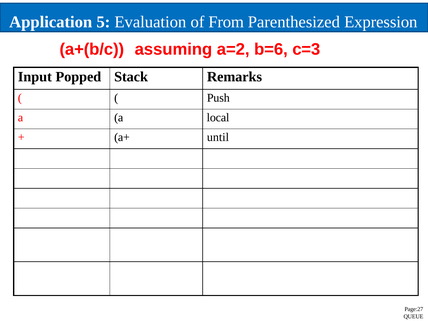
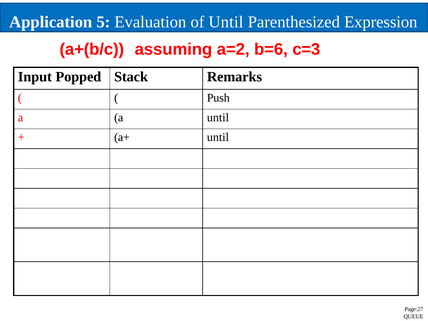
of From: From -> Until (226, 22)
a local: local -> until (218, 118)
